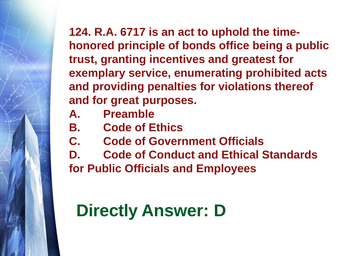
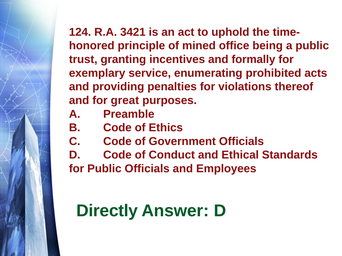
6717: 6717 -> 3421 (133, 32)
bonds: bonds -> mined (199, 46)
greatest: greatest -> formally (253, 60)
